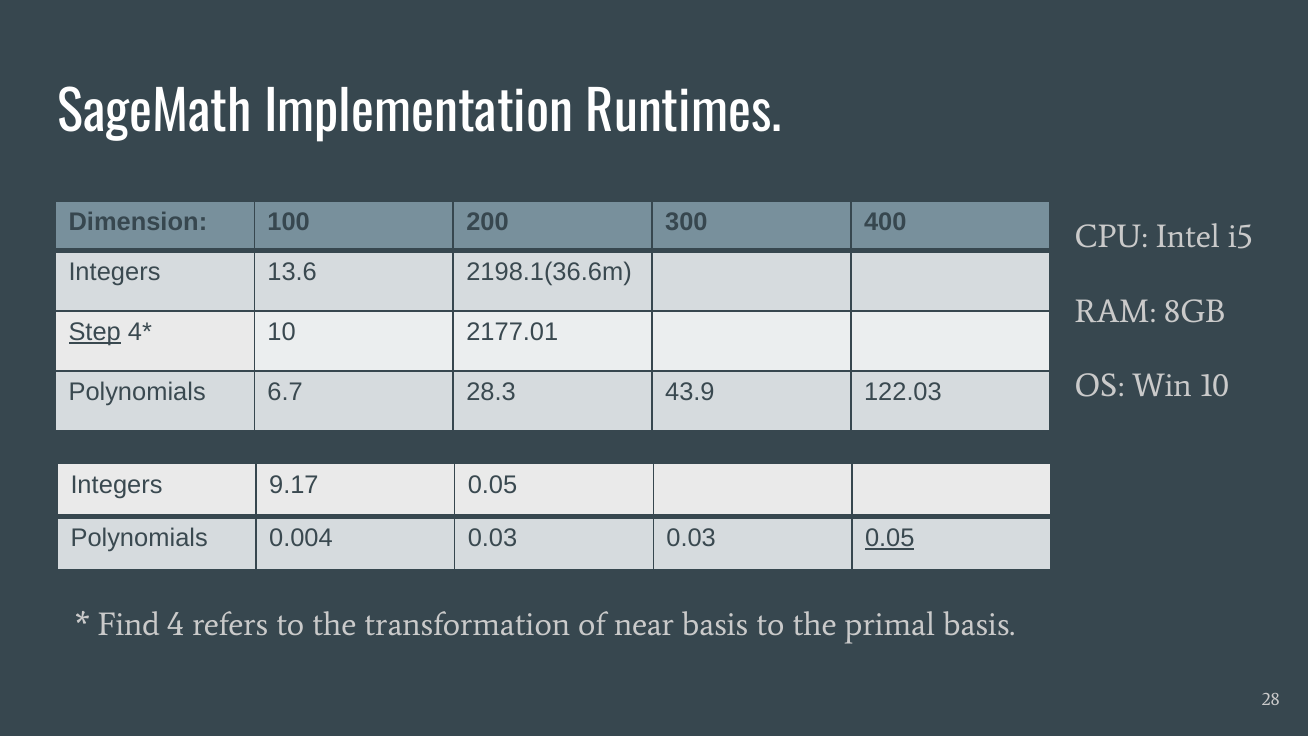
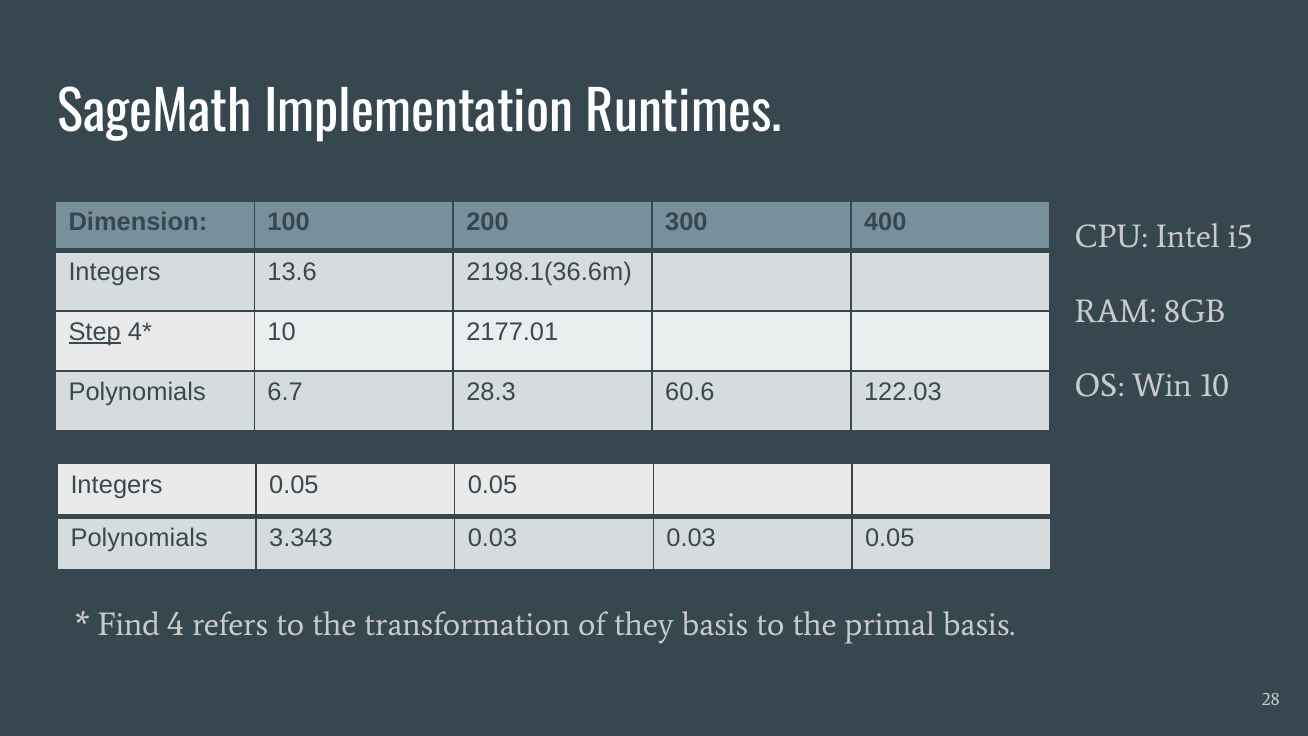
43.9: 43.9 -> 60.6 (690, 392)
Integers 9.17: 9.17 -> 0.05 (294, 485)
0.004: 0.004 -> 3.343 (301, 538)
0.05 underline: present -> none (890, 538)
near: near -> they (644, 625)
